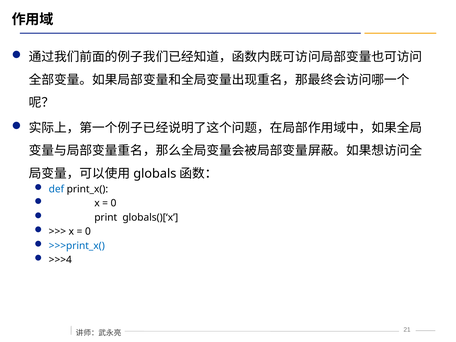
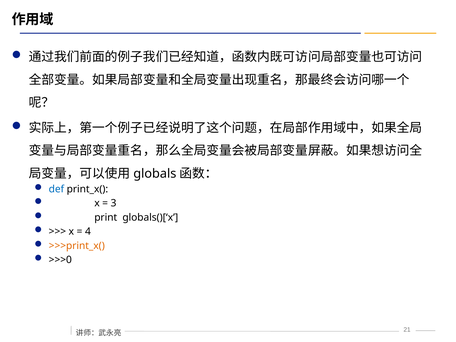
0: 0 -> 3 (114, 203)
0: 0 -> 4 (88, 232)
>>>print_x( colour: blue -> orange (77, 246)
>>>4: >>>4 -> >>>0 (60, 260)
